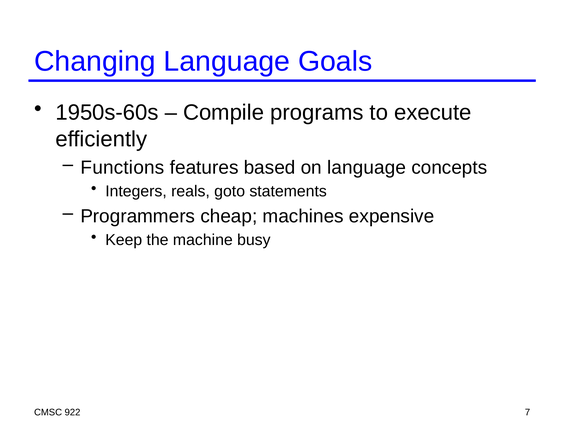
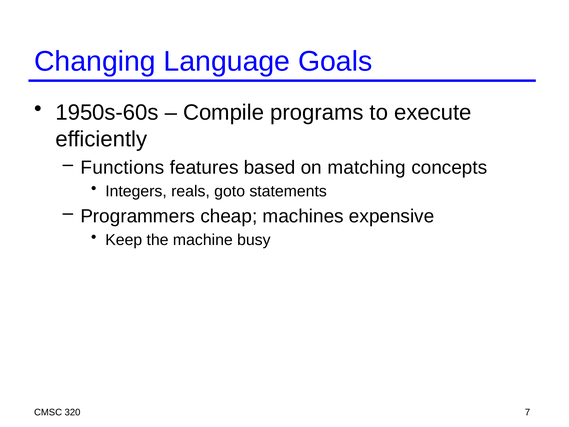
on language: language -> matching (366, 167)
922: 922 -> 320 (73, 412)
